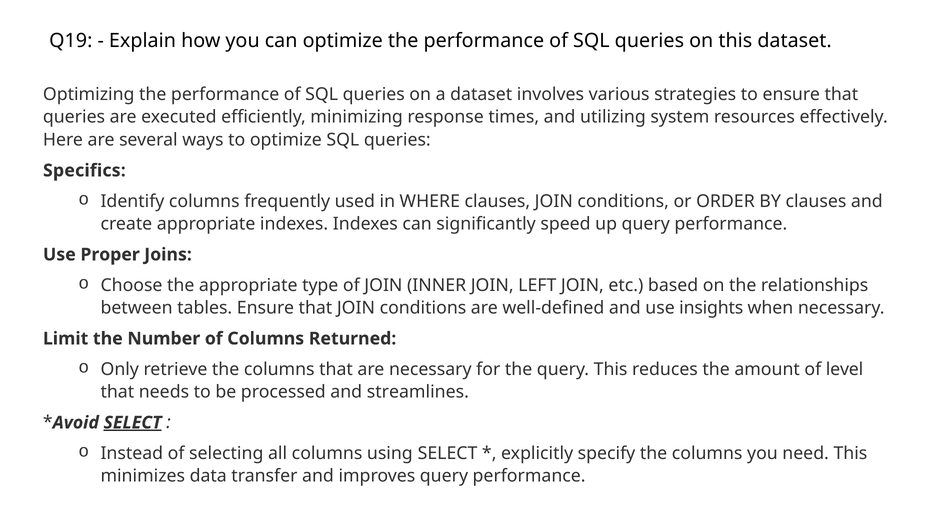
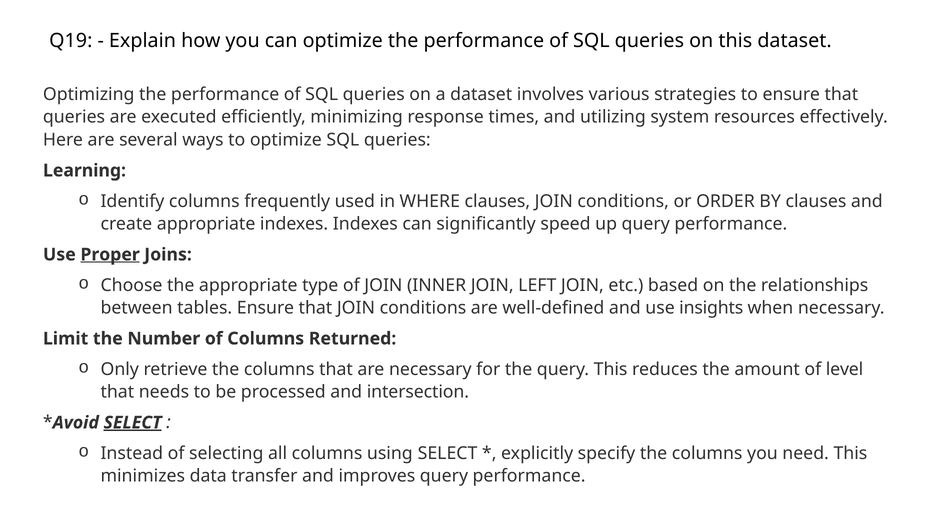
Specifics: Specifics -> Learning (84, 170)
Proper underline: none -> present (110, 254)
streamlines: streamlines -> intersection (418, 392)
